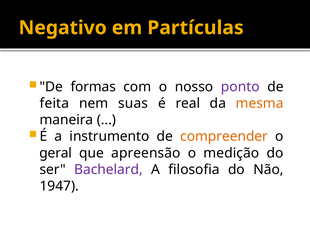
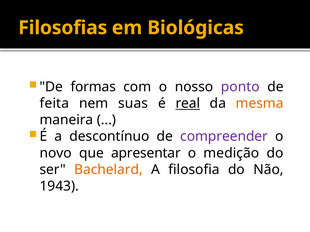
Negativo: Negativo -> Filosofias (63, 28)
Partículas: Partículas -> Biológicas (196, 28)
real underline: none -> present (188, 104)
instrumento: instrumento -> descontínuo (109, 137)
compreender colour: orange -> purple (224, 137)
geral: geral -> novo (56, 153)
apreensão: apreensão -> apresentar (146, 153)
Bachelard colour: purple -> orange (108, 170)
1947: 1947 -> 1943 (59, 186)
